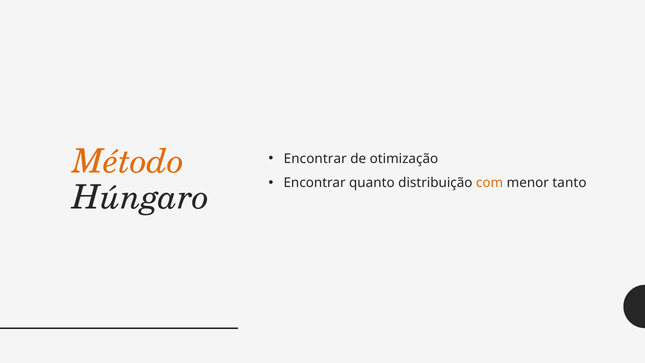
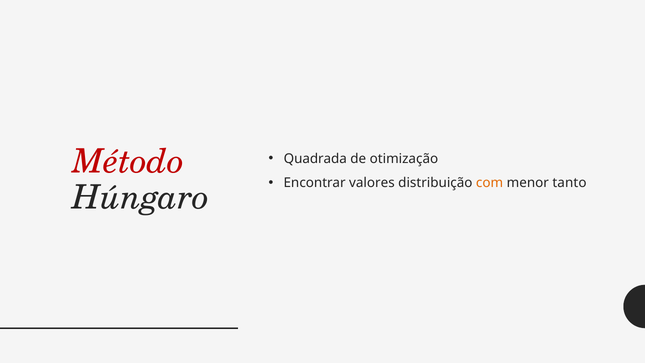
Método colour: orange -> red (128, 161)
Encontrar: Encontrar -> Quadrada (315, 159)
quanto: quanto -> valores (372, 183)
